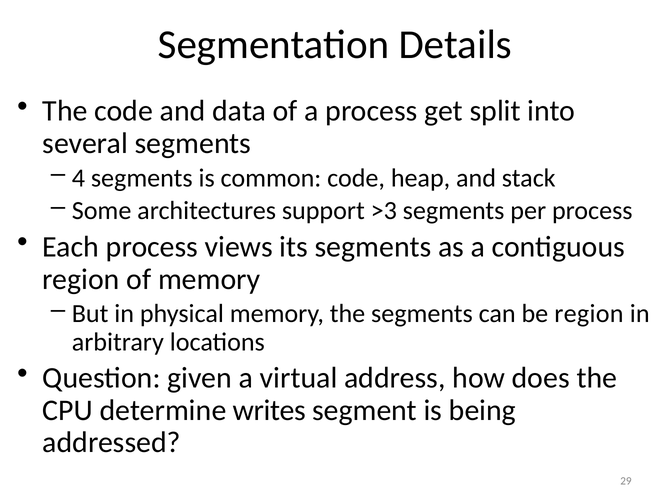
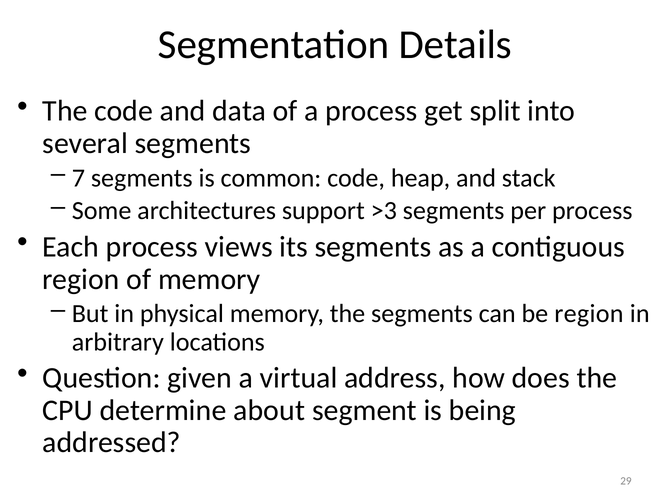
4: 4 -> 7 (78, 178)
writes: writes -> about (269, 410)
